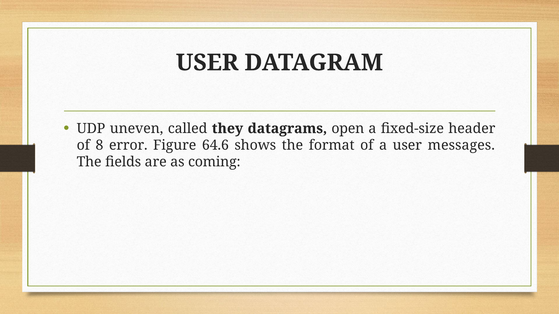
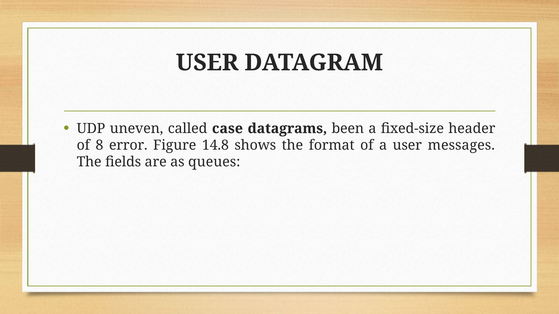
they: they -> case (227, 129)
open: open -> been (348, 129)
64.6: 64.6 -> 14.8 (215, 145)
coming: coming -> queues (214, 162)
